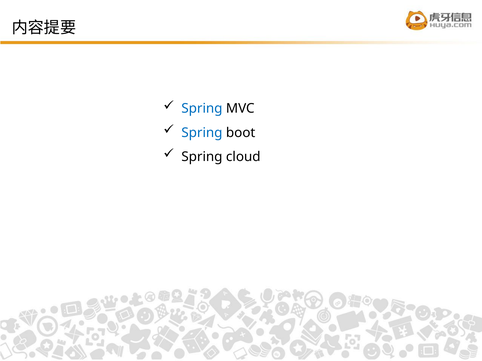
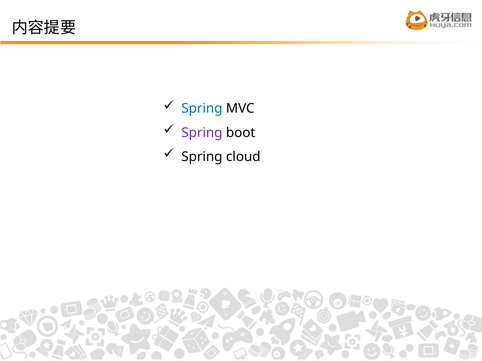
Spring colour: blue -> purple (202, 133)
